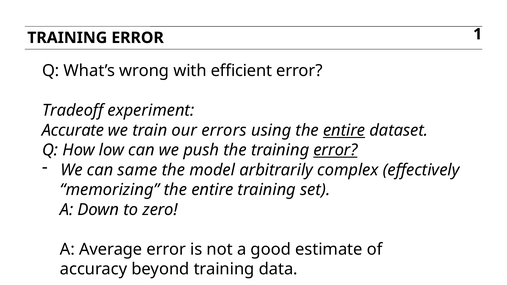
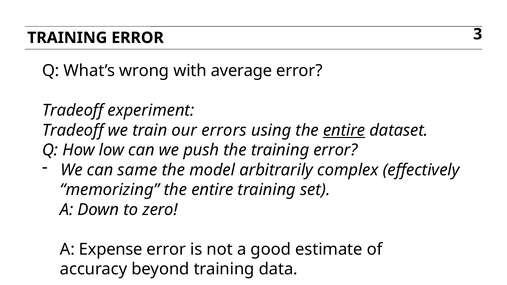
1: 1 -> 3 (478, 34)
efficient: efficient -> average (241, 71)
Accurate: Accurate -> Tradeoff (73, 130)
error underline: present -> none (336, 150)
Average: Average -> Expense (111, 249)
